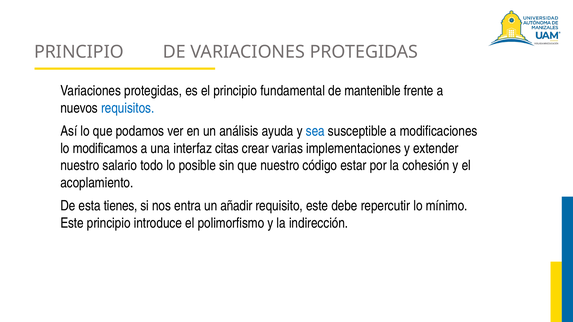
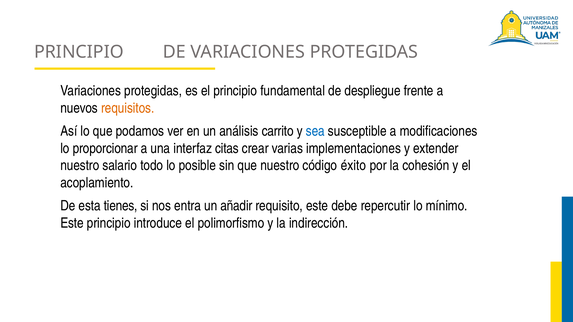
mantenible: mantenible -> despliegue (373, 91)
requisitos colour: blue -> orange (128, 108)
ayuda: ayuda -> carrito (278, 131)
modificamos: modificamos -> proporcionar (105, 149)
estar: estar -> éxito (353, 166)
